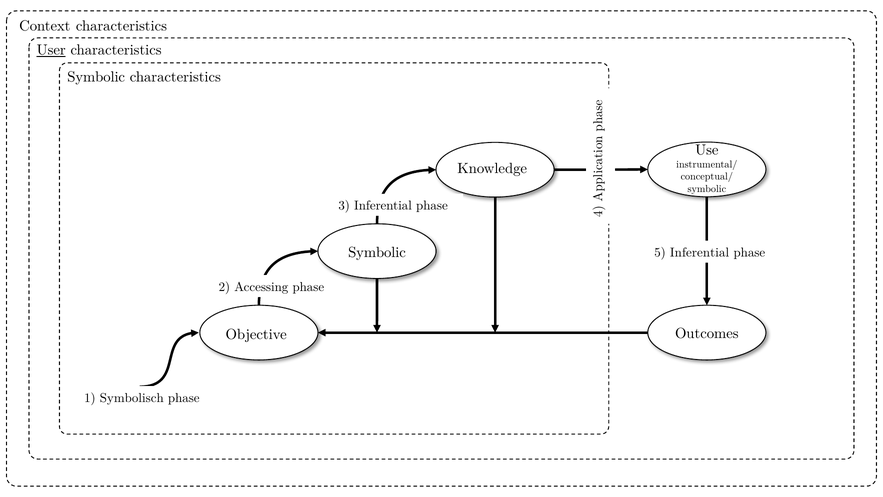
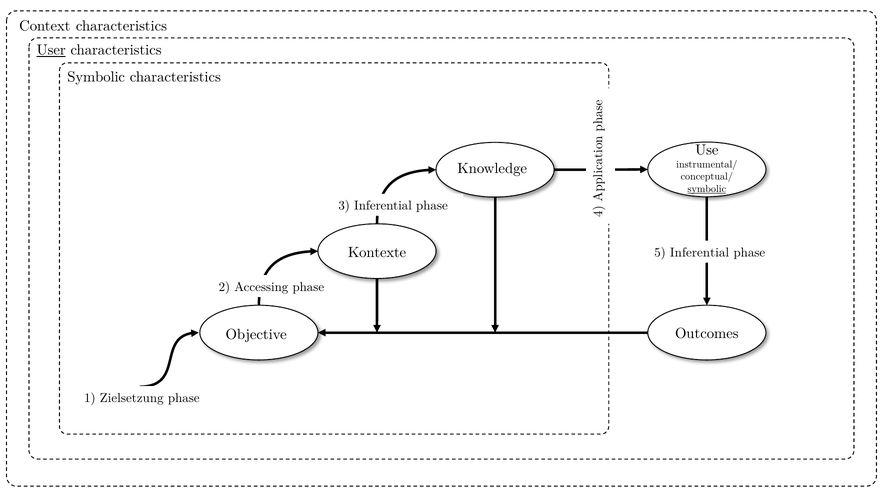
symbolic underline: none -> present (707, 189)
Symbolic: Symbolic -> Kontexte (377, 252)
Symbolisch: Symbolisch -> Zielsetzung (132, 398)
